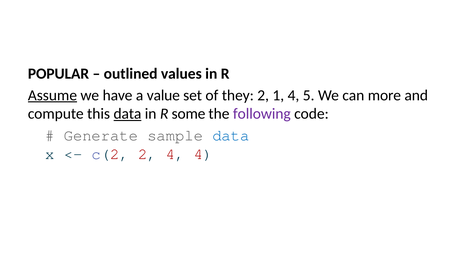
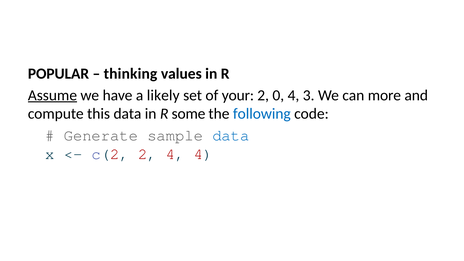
outlined: outlined -> thinking (131, 74)
value: value -> likely (163, 95)
they: they -> your (238, 95)
1: 1 -> 0 (278, 95)
5: 5 -> 3 (309, 95)
data underline: present -> none (127, 114)
following colour: purple -> blue (262, 114)
